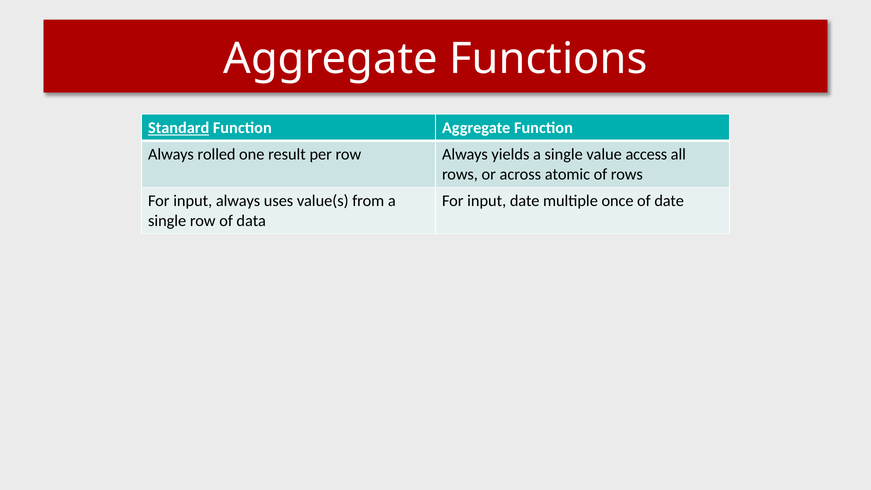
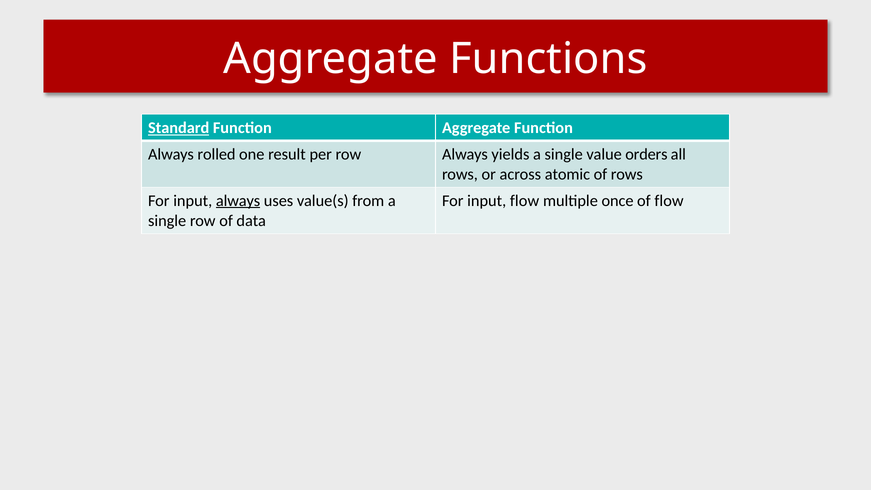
access: access -> orders (646, 154)
always underline: none -> present (238, 201)
input date: date -> flow (525, 201)
of date: date -> flow (669, 201)
